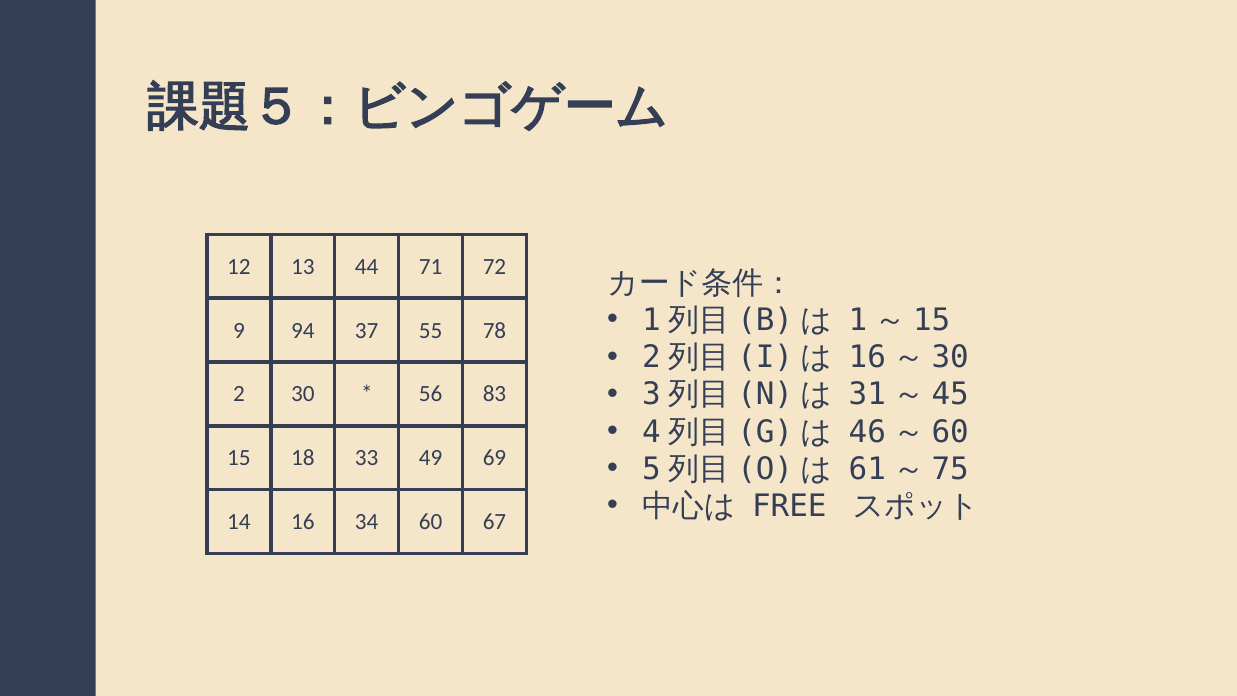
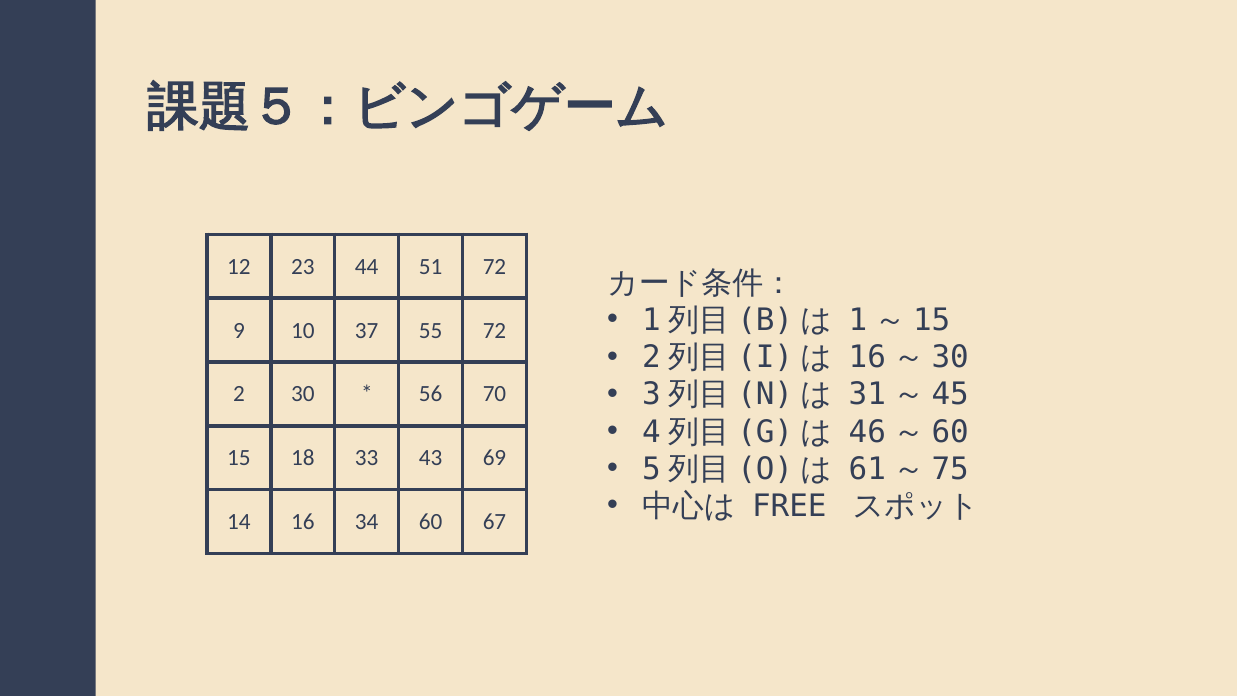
13: 13 -> 23 (303, 266)
71: 71 -> 51 (431, 266)
94: 94 -> 10 (303, 330)
55 78: 78 -> 72 (494, 330)
83: 83 -> 70 (494, 394)
49: 49 -> 43 (431, 458)
